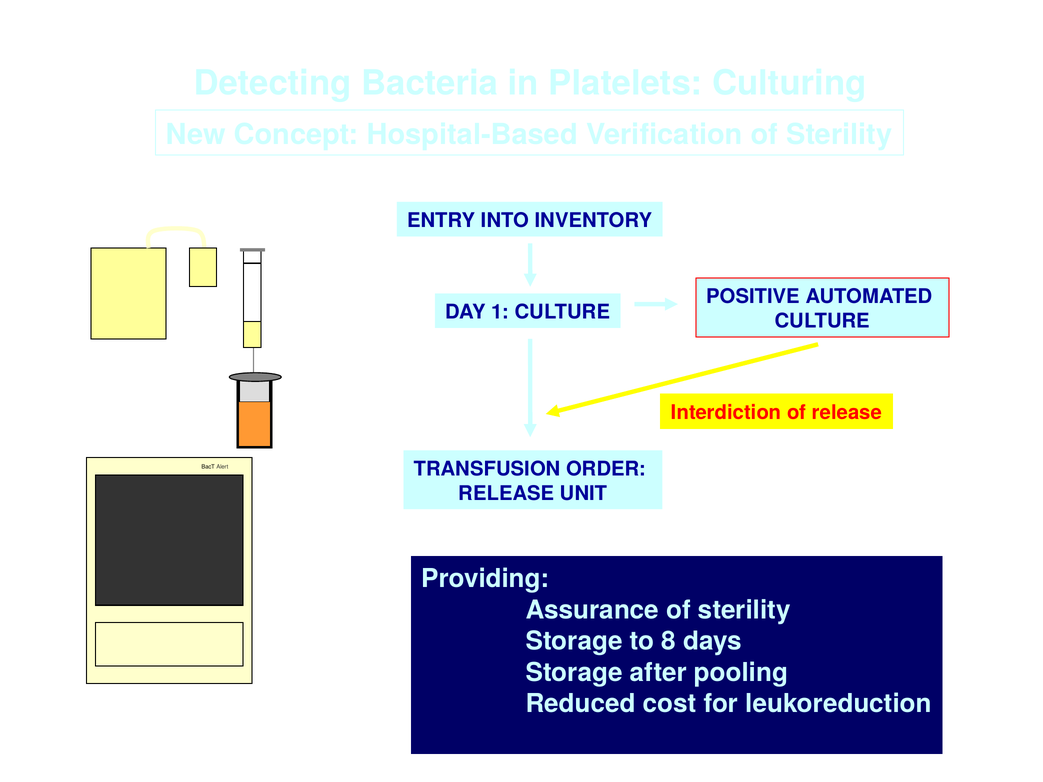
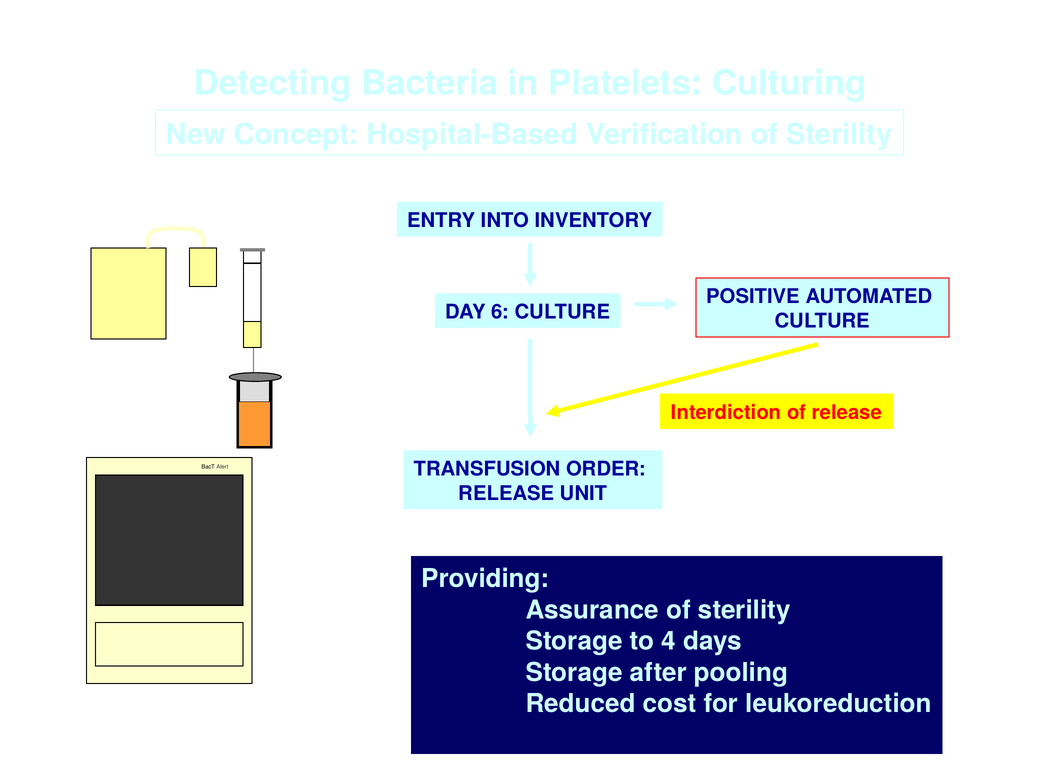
1: 1 -> 6 (500, 312)
8: 8 -> 4 (669, 641)
